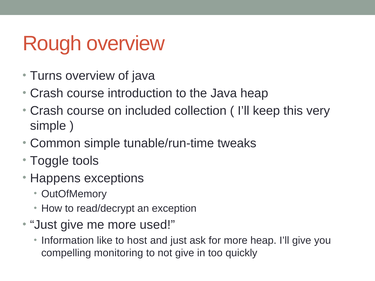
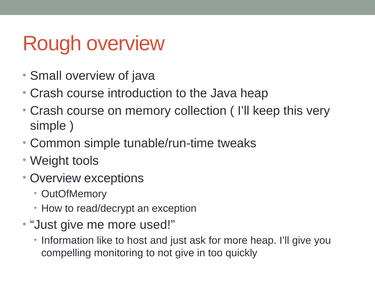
Turns: Turns -> Small (46, 76)
included: included -> memory (148, 111)
Toggle: Toggle -> Weight (49, 161)
Happens: Happens -> Overview (55, 178)
